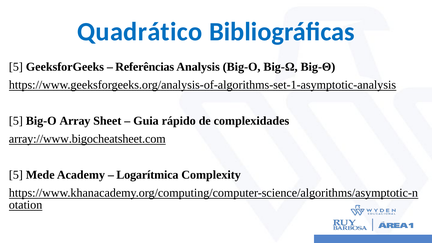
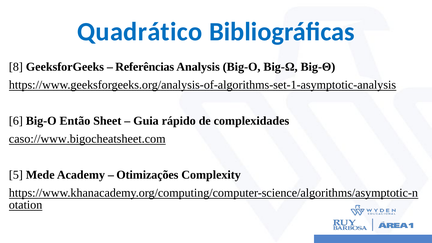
5: 5 -> 8 (16, 67)
5: 5 -> 6 (16, 121)
Array: Array -> Então (75, 121)
array://www.bigocheatsheet.com: array://www.bigocheatsheet.com -> caso://www.bigocheatsheet.com (87, 139)
Logarítmica: Logarítmica -> Otimizações (147, 175)
